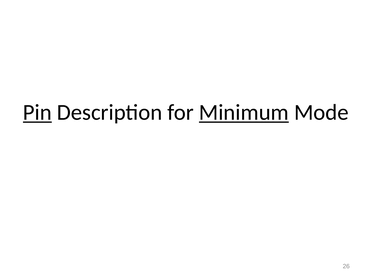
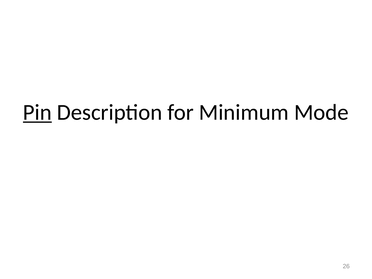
Minimum underline: present -> none (244, 112)
